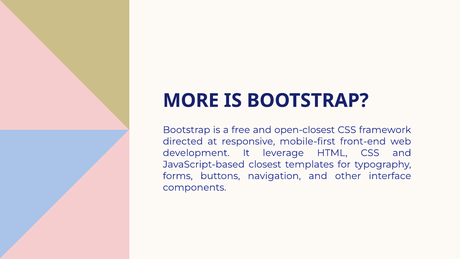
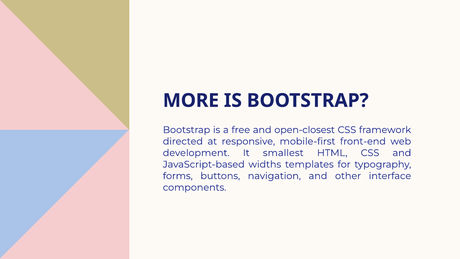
leverage: leverage -> smallest (283, 153)
closest: closest -> widths (265, 164)
